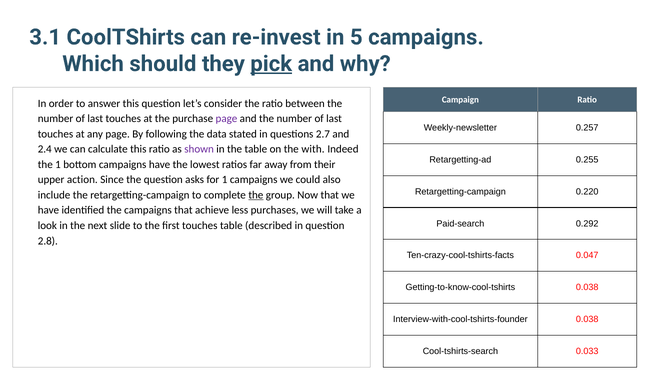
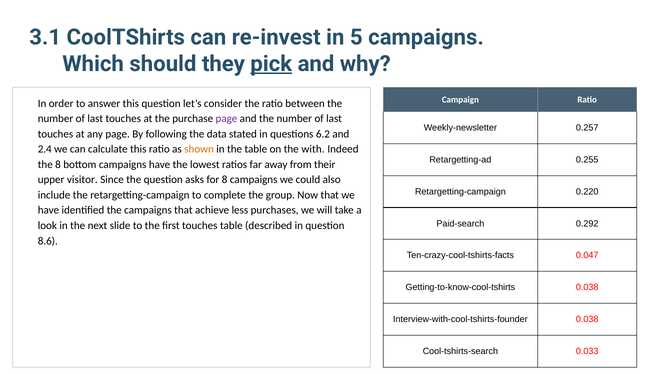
2.7: 2.7 -> 6.2 (323, 134)
shown colour: purple -> orange (199, 149)
the 1: 1 -> 8 (58, 164)
action: action -> visitor (82, 180)
for 1: 1 -> 8 (225, 180)
the underline: present -> none (256, 195)
2.8: 2.8 -> 8.6 (48, 241)
